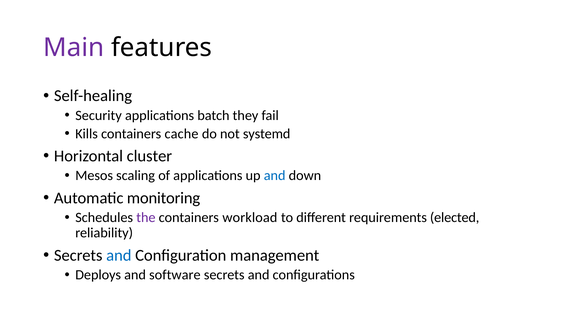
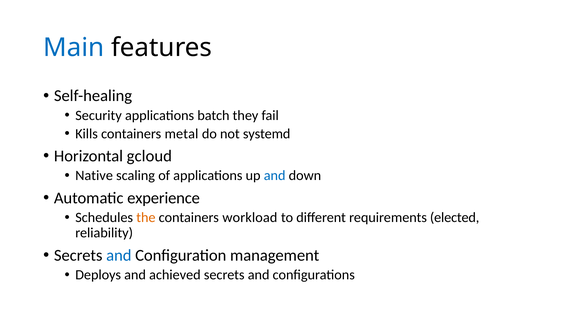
Main colour: purple -> blue (74, 48)
cache: cache -> metal (181, 134)
cluster: cluster -> gcloud (149, 156)
Mesos: Mesos -> Native (94, 176)
monitoring: monitoring -> experience (164, 198)
the colour: purple -> orange (146, 218)
software: software -> achieved (175, 275)
